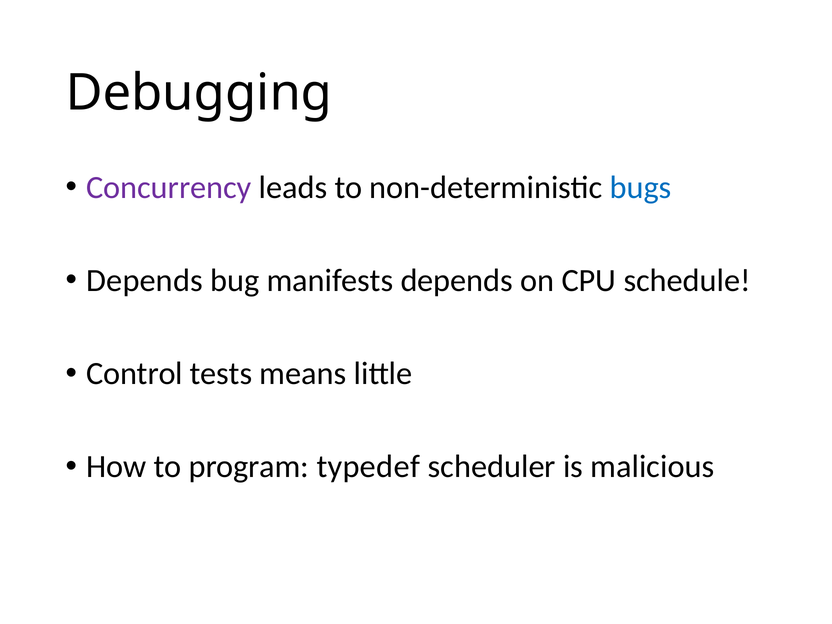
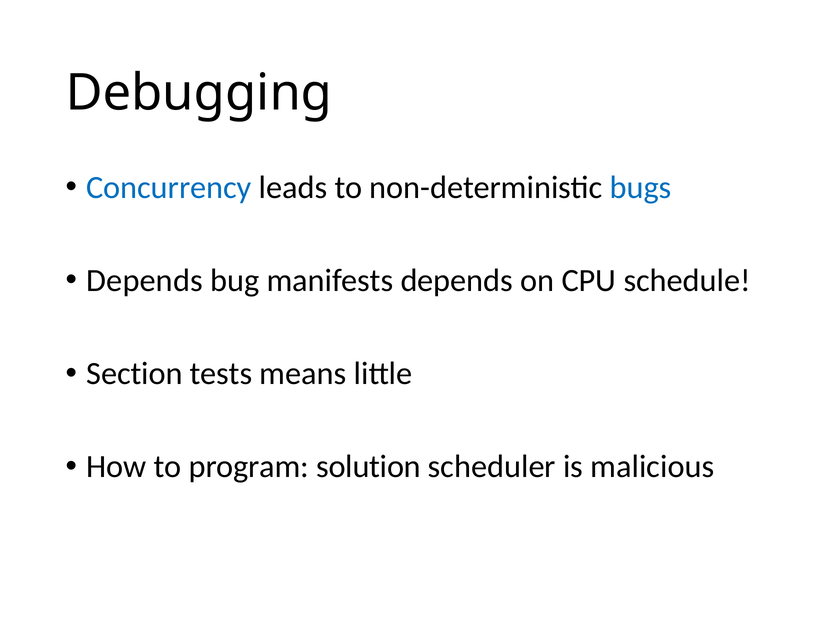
Concurrency colour: purple -> blue (169, 188)
Control: Control -> Section (135, 374)
typedef: typedef -> solution (369, 467)
